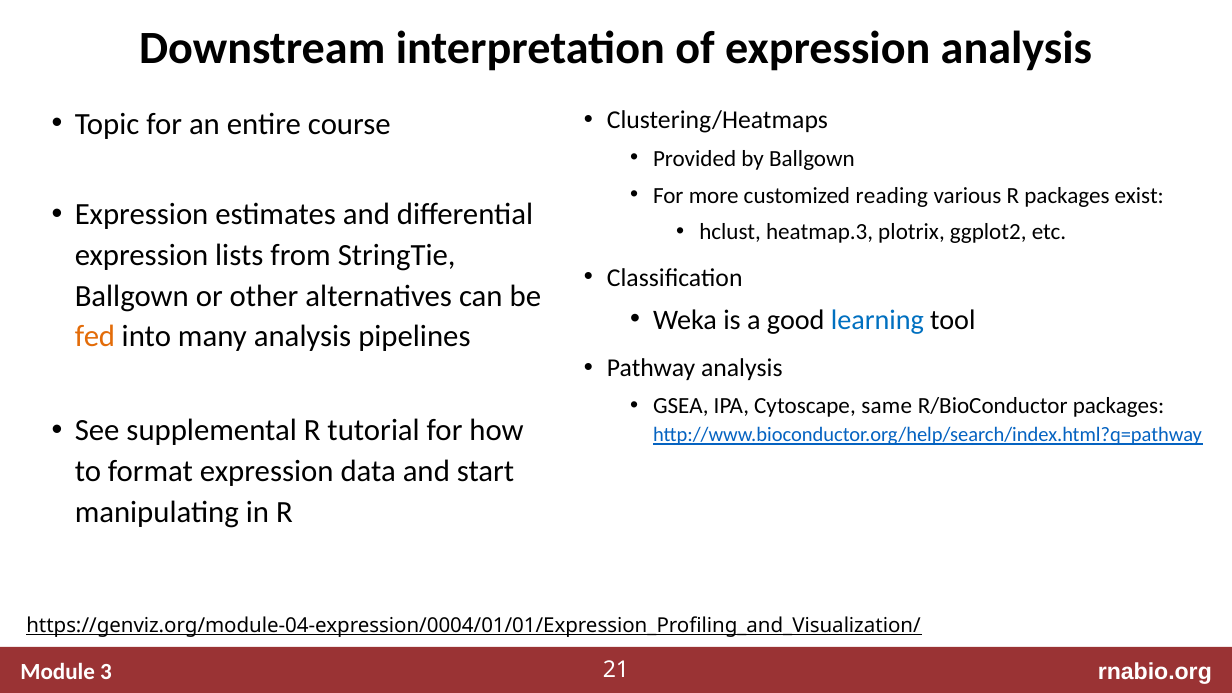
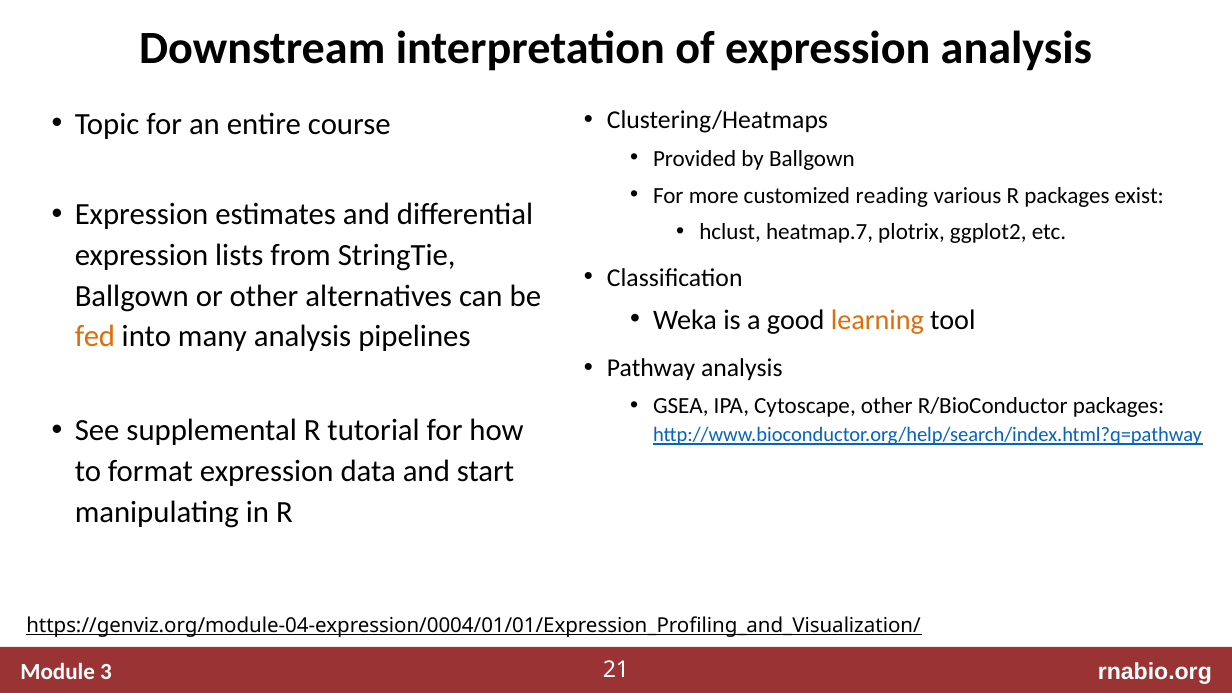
heatmap.3: heatmap.3 -> heatmap.7 (820, 232)
learning colour: blue -> orange (877, 320)
Cytoscape same: same -> other (887, 406)
